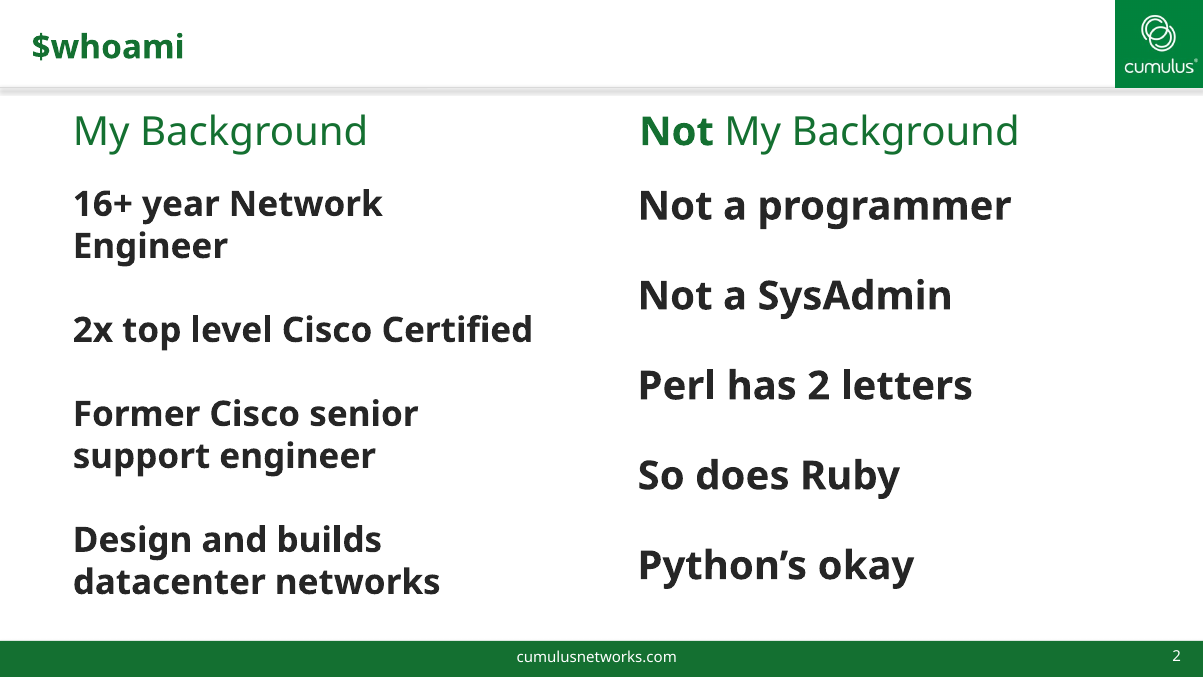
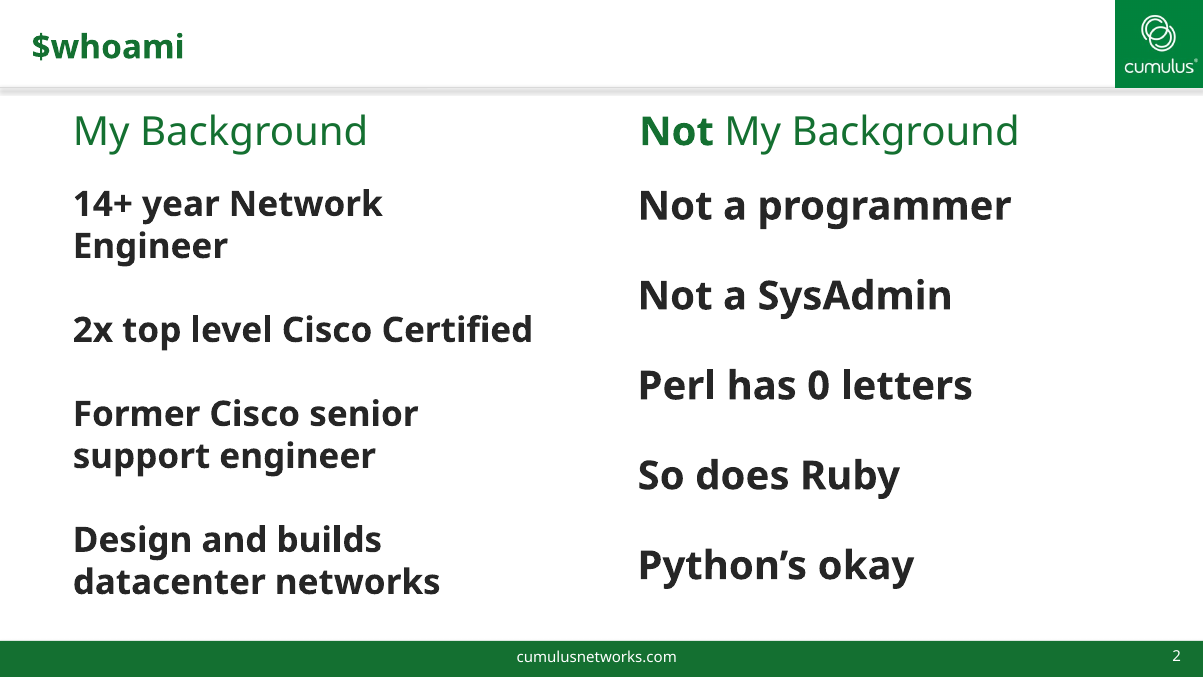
16+: 16+ -> 14+ (103, 204)
has 2: 2 -> 0 (819, 386)
